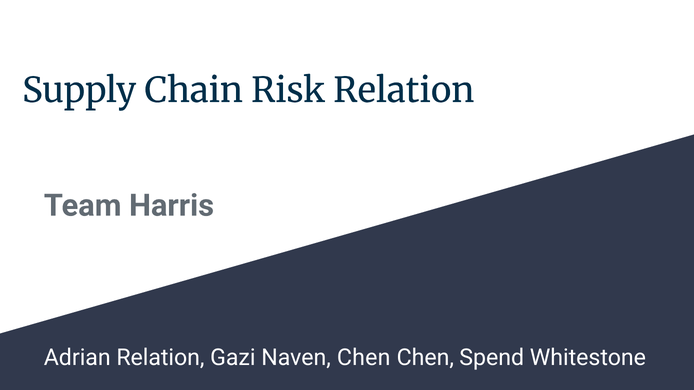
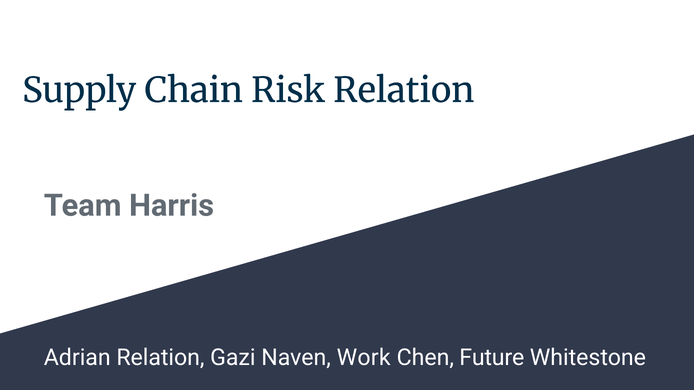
Naven Chen: Chen -> Work (364, 358)
Spend: Spend -> Future (492, 358)
